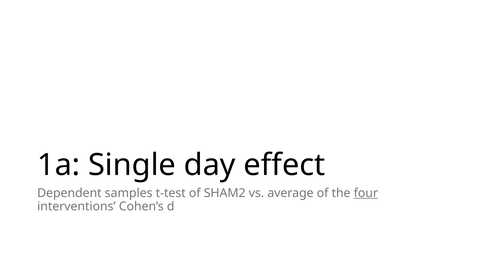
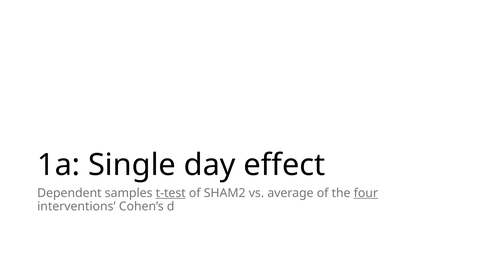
t-test underline: none -> present (171, 193)
